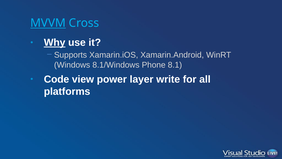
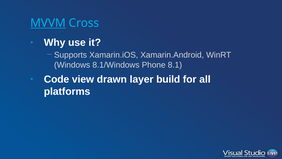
Why underline: present -> none (55, 43)
power: power -> drawn (112, 79)
write: write -> build (168, 79)
